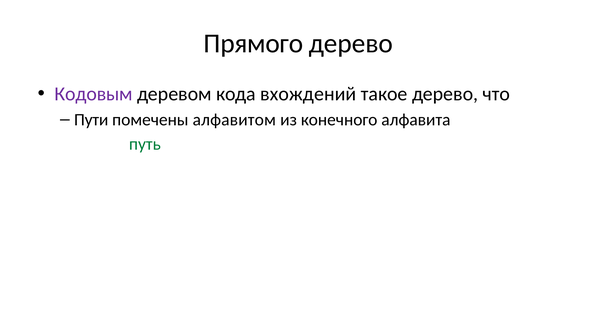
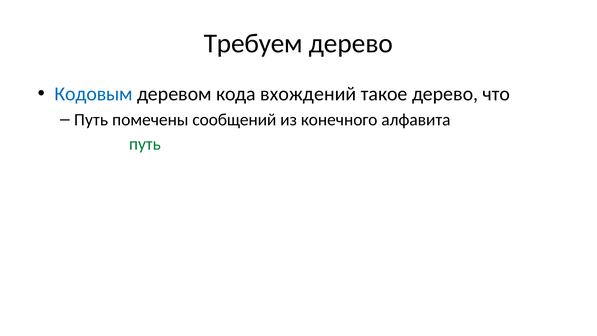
Прямого: Прямого -> Требуем (253, 43)
Кодовым colour: purple -> blue (94, 94)
Пути: Пути -> Путь (91, 120)
алфавитом: алфавитом -> сообщений (234, 120)
